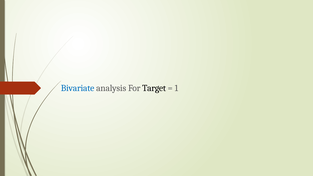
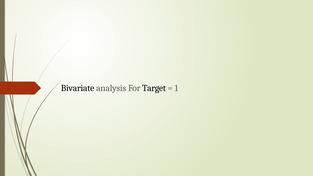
Bivariate colour: blue -> black (78, 88)
